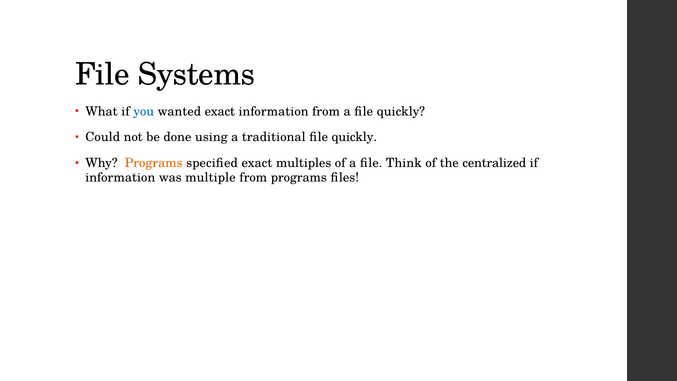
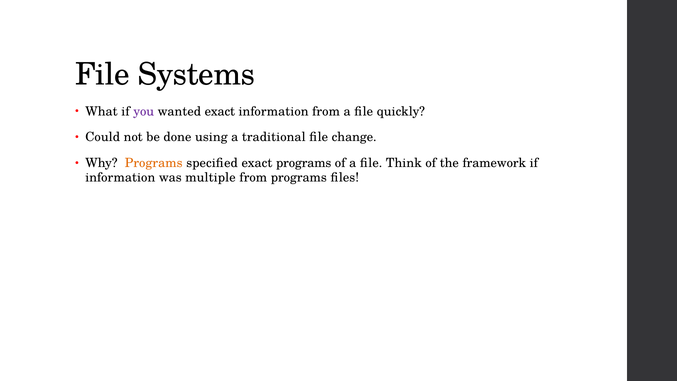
you colour: blue -> purple (144, 111)
traditional file quickly: quickly -> change (354, 137)
exact multiples: multiples -> programs (304, 163)
centralized: centralized -> framework (494, 163)
